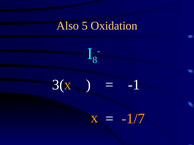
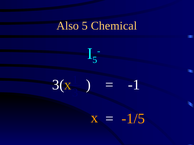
Oxidation: Oxidation -> Chemical (114, 26)
8: 8 -> 5 (95, 60)
-1/7: -1/7 -> -1/5 (133, 119)
